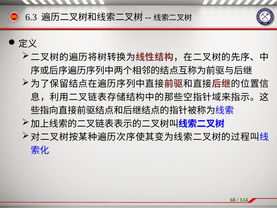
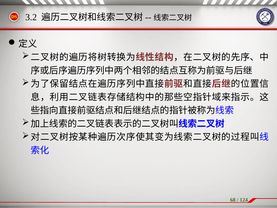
6.3: 6.3 -> 3.2 (31, 17)
